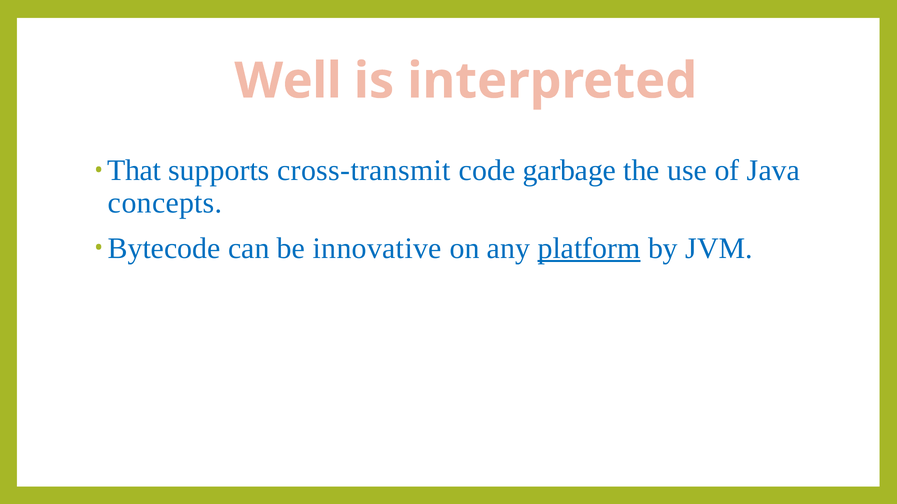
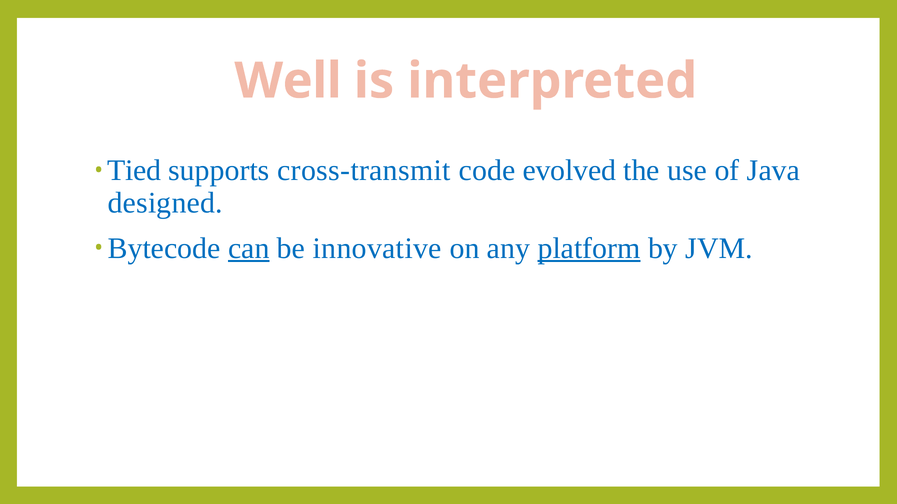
That: That -> Tied (134, 171)
garbage: garbage -> evolved (569, 171)
concepts: concepts -> designed (165, 203)
can underline: none -> present (249, 248)
